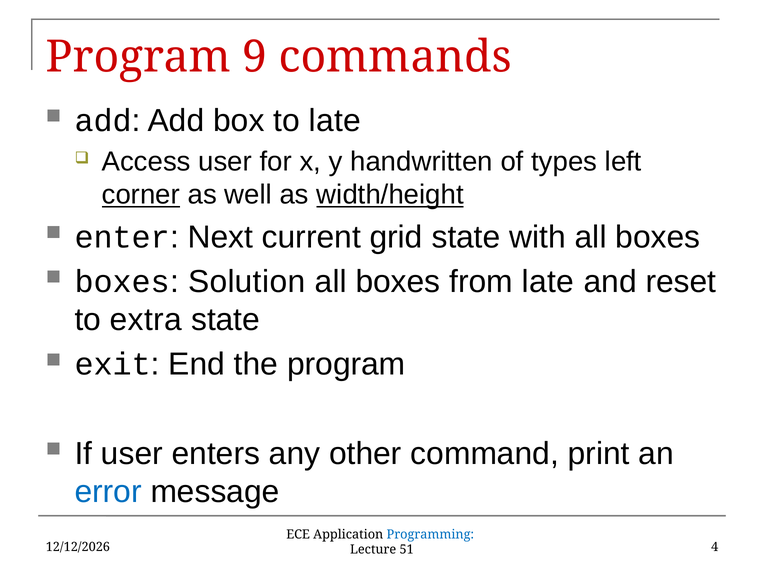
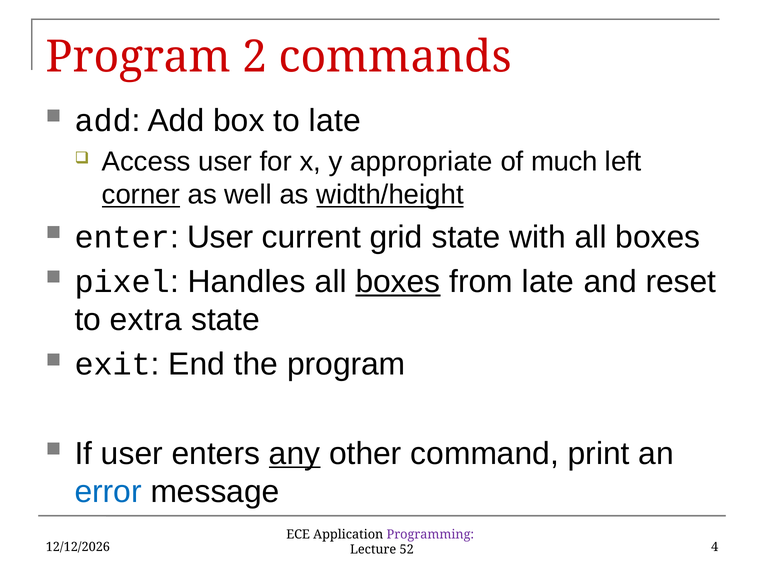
9: 9 -> 2 (255, 57)
handwritten: handwritten -> appropriate (421, 162)
types: types -> much (564, 162)
Next: Next -> User (220, 237)
boxes: boxes -> pixel (122, 282)
Solution: Solution -> Handles (247, 282)
boxes underline: none -> present (398, 282)
any underline: none -> present (295, 454)
Programming colour: blue -> purple (430, 534)
51: 51 -> 52 (407, 550)
